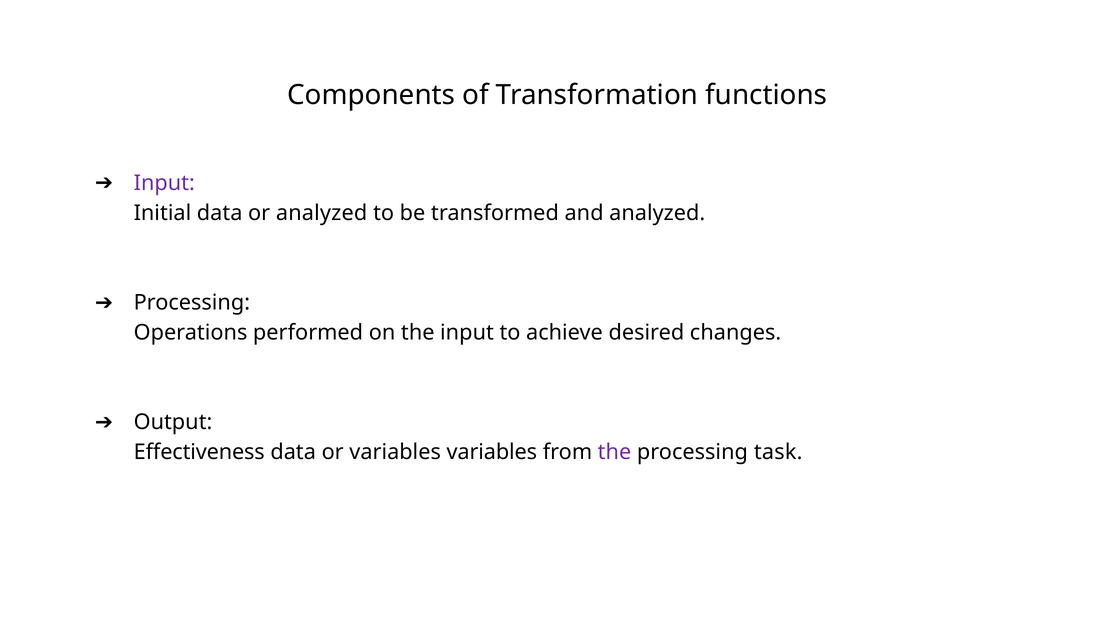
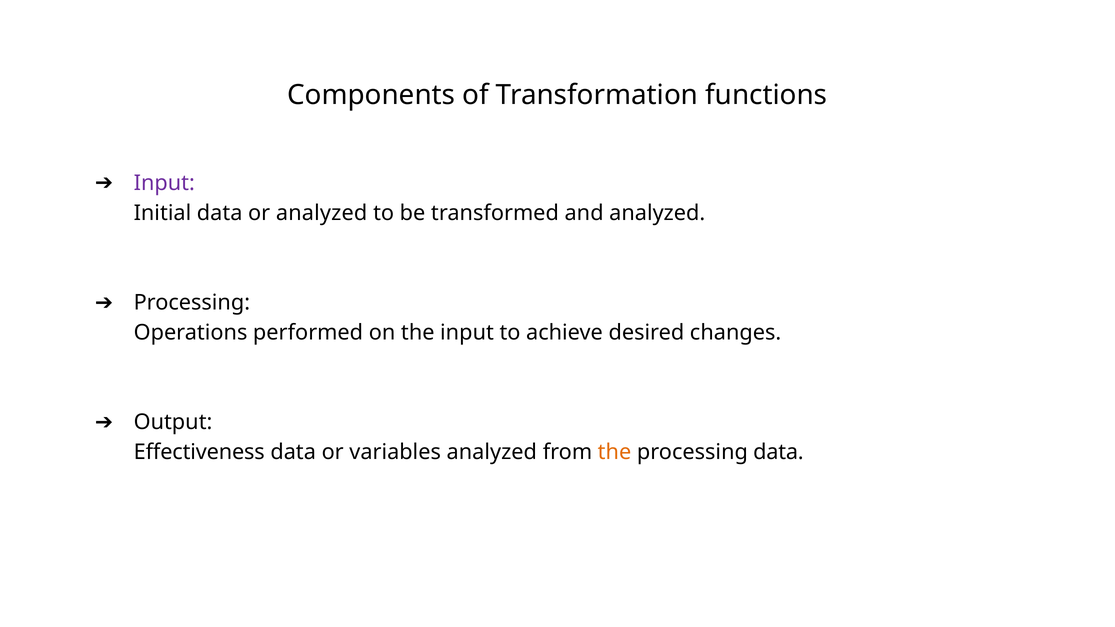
variables variables: variables -> analyzed (492, 452)
the colour: purple -> orange (615, 452)
processing task: task -> data (778, 452)
